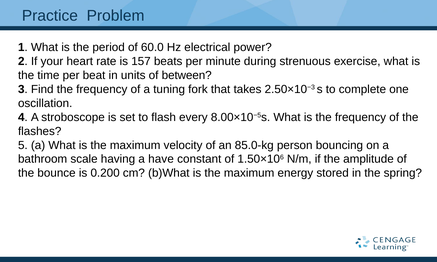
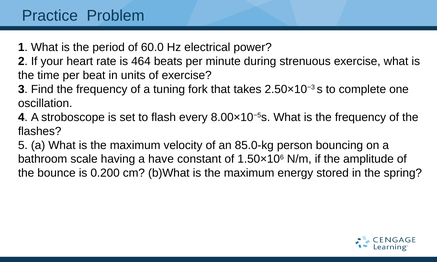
157: 157 -> 464 (141, 61)
of between: between -> exercise (187, 75)
